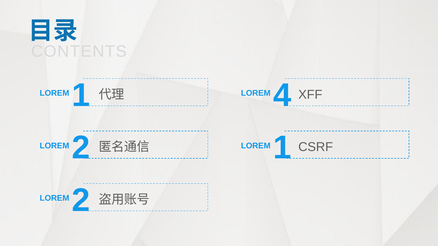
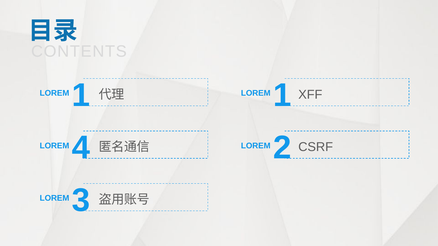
4: 4 -> 1 (282, 95)
2: 2 -> 4 (81, 148)
1: 1 -> 2 (282, 148)
2: 2 -> 3 (81, 201)
